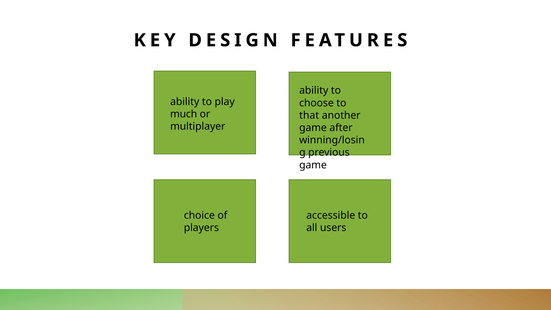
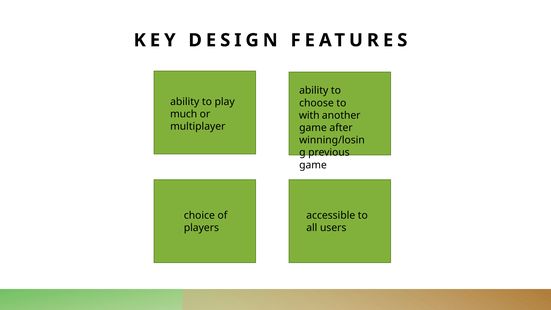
that: that -> with (309, 115)
